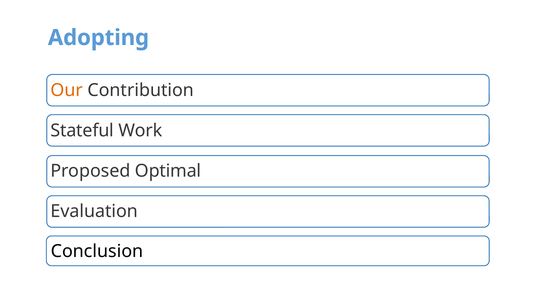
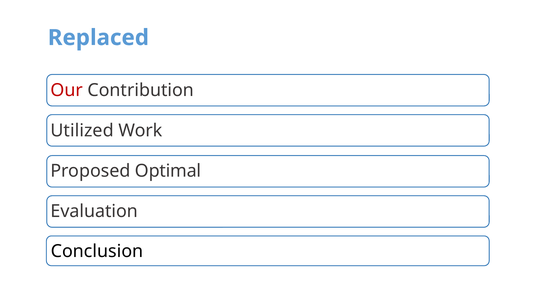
Adopting: Adopting -> Replaced (98, 38)
Our colour: orange -> red (67, 90)
Stateful: Stateful -> Utilized (82, 130)
